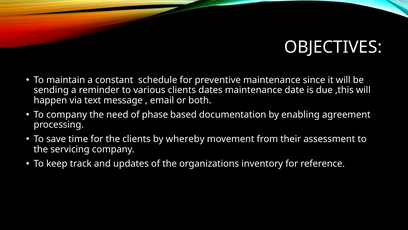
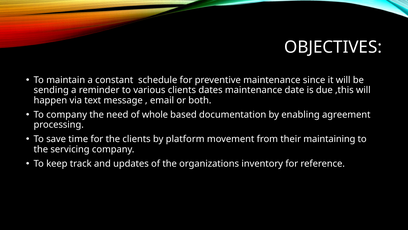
phase: phase -> whole (155, 114)
whereby: whereby -> platform (185, 139)
assessment: assessment -> maintaining (329, 139)
